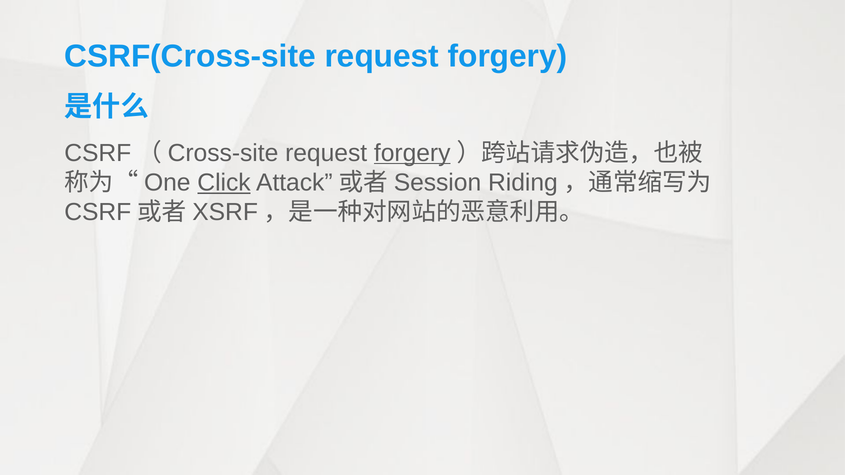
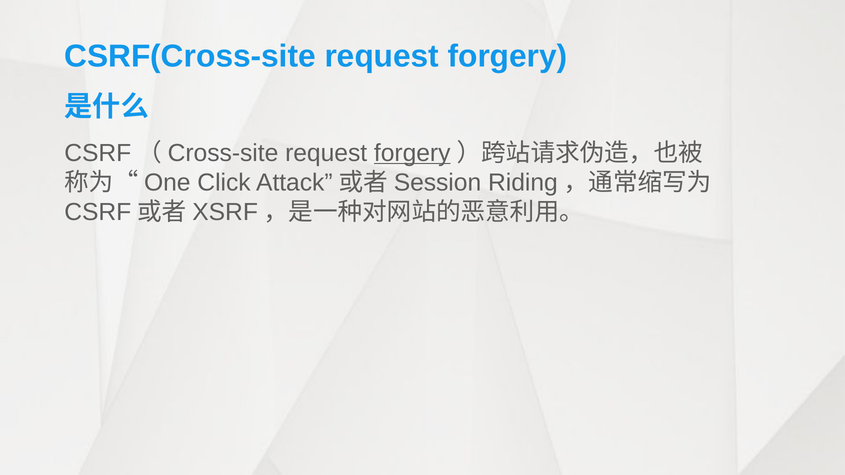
Click underline: present -> none (224, 183)
